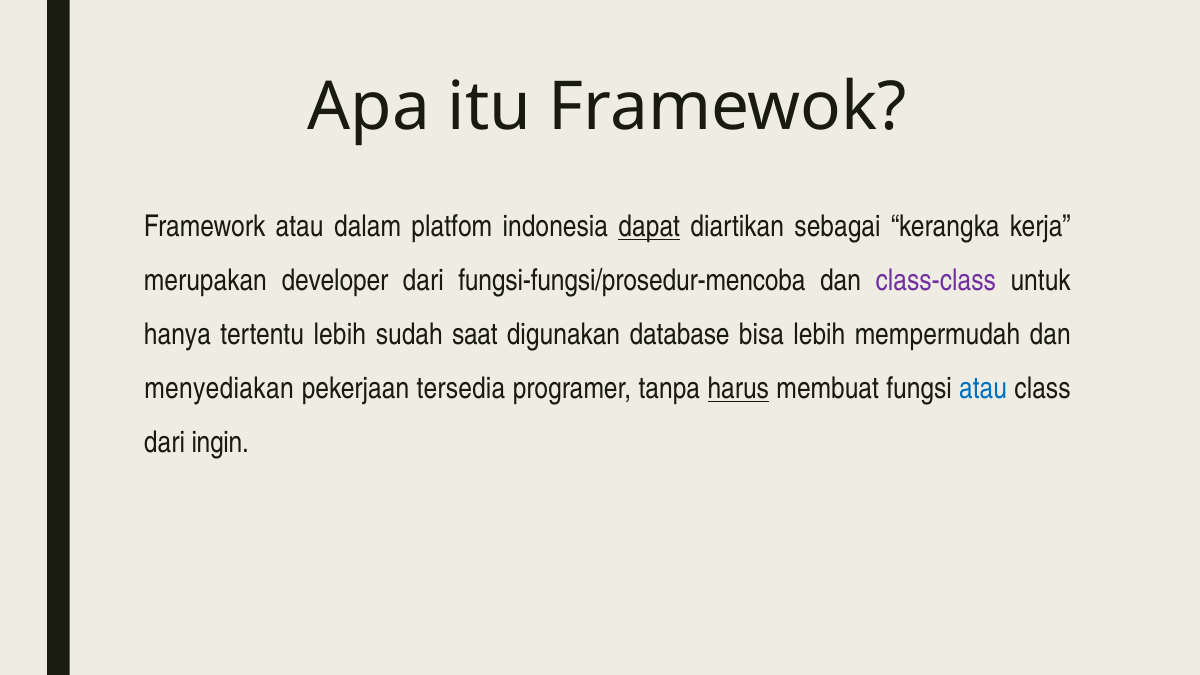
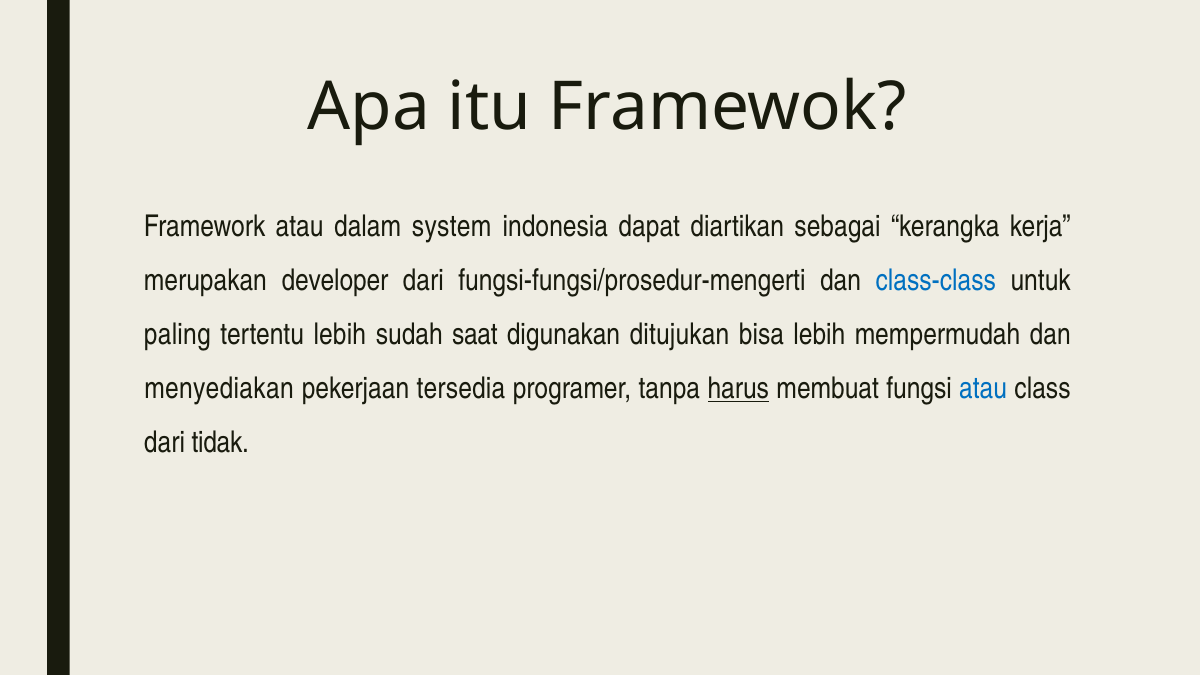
platfom: platfom -> system (452, 227)
dapat underline: present -> none (649, 227)
fungsi-fungsi/prosedur-mencoba: fungsi-fungsi/prosedur-mencoba -> fungsi-fungsi/prosedur-mengerti (632, 281)
class-class colour: purple -> blue (936, 281)
hanya: hanya -> paling (177, 335)
database: database -> ditujukan (679, 335)
ingin: ingin -> tidak (220, 443)
